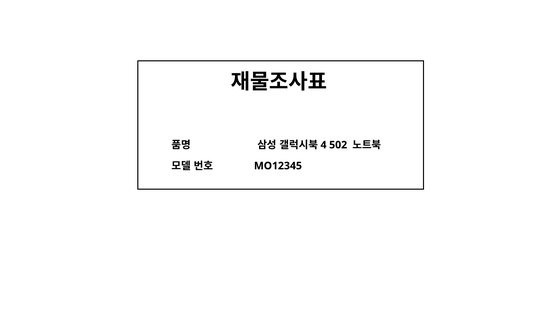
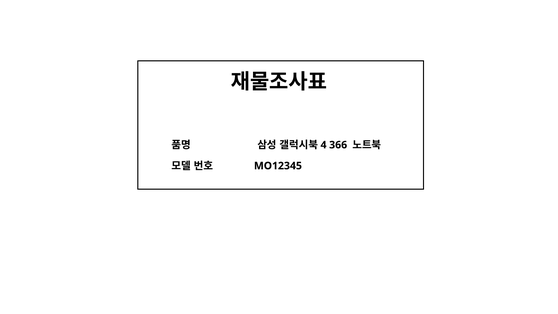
502: 502 -> 366 (338, 145)
